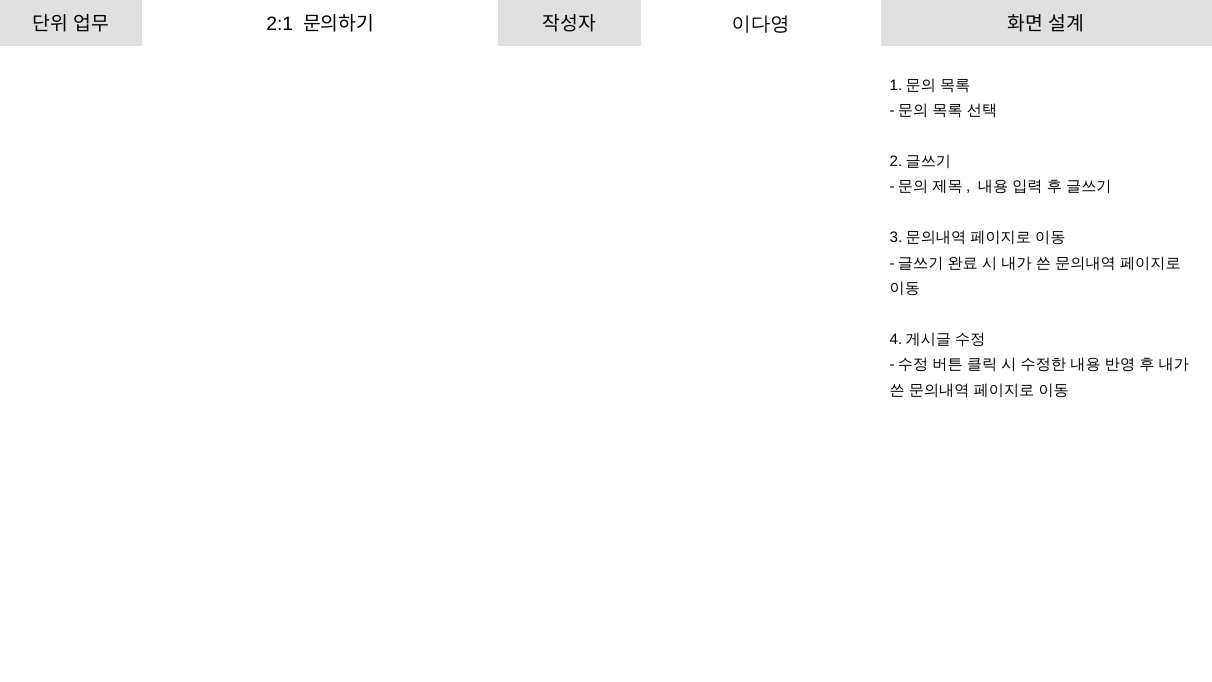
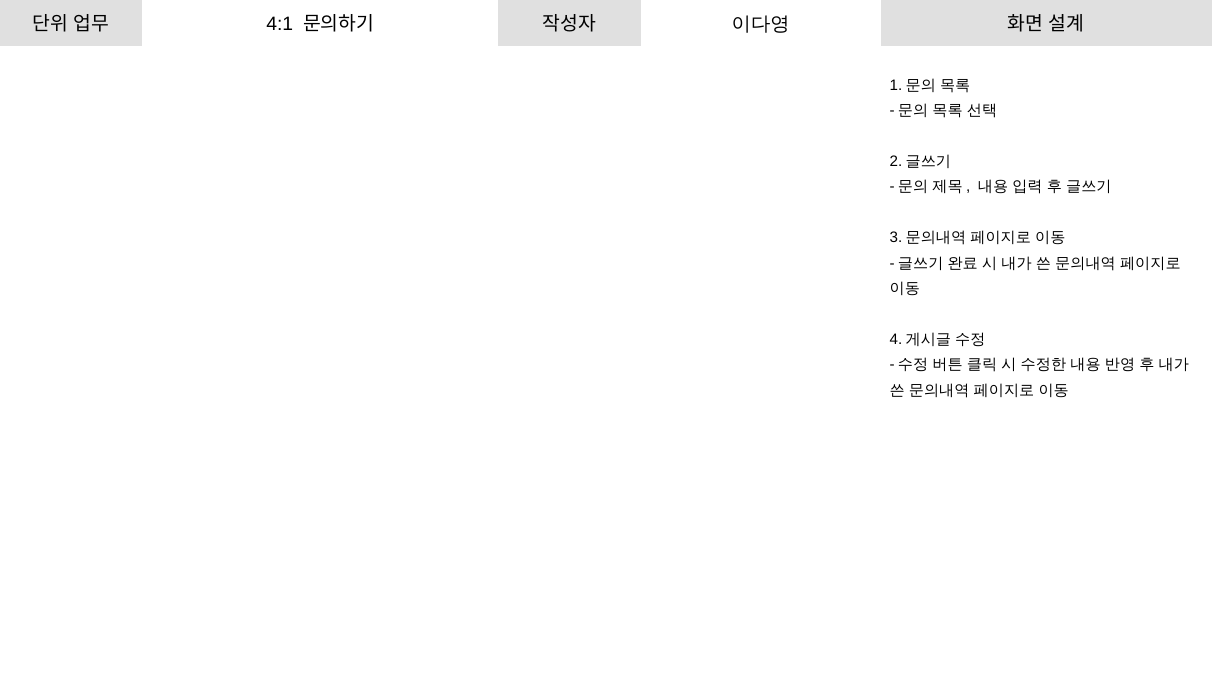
2:1: 2:1 -> 4:1 (280, 24)
